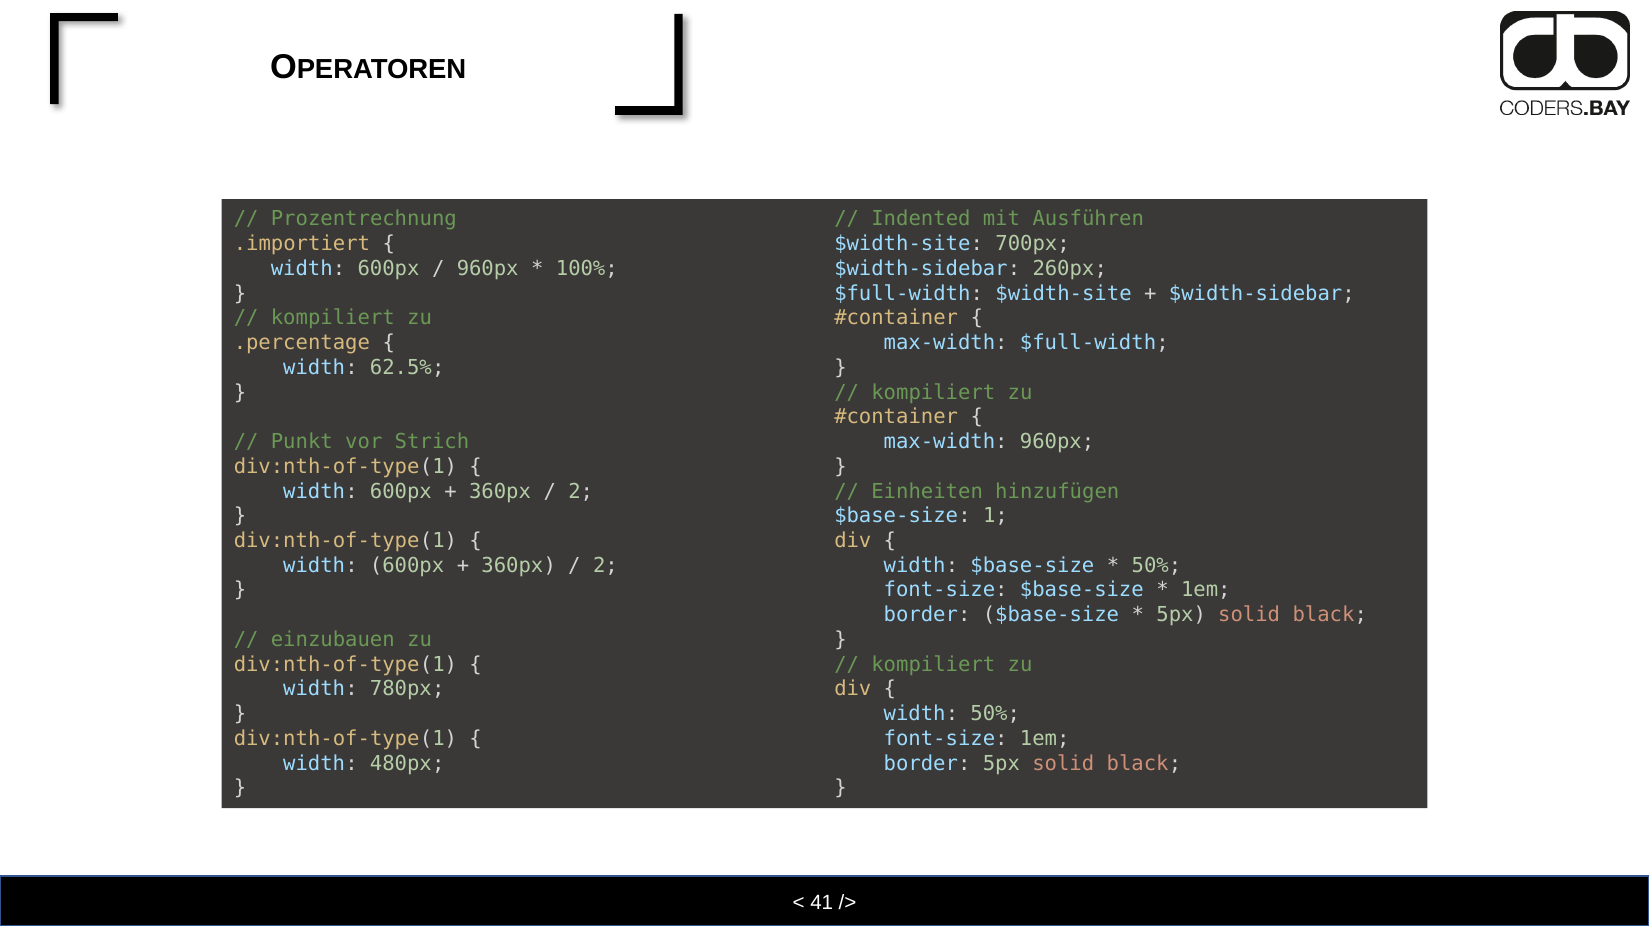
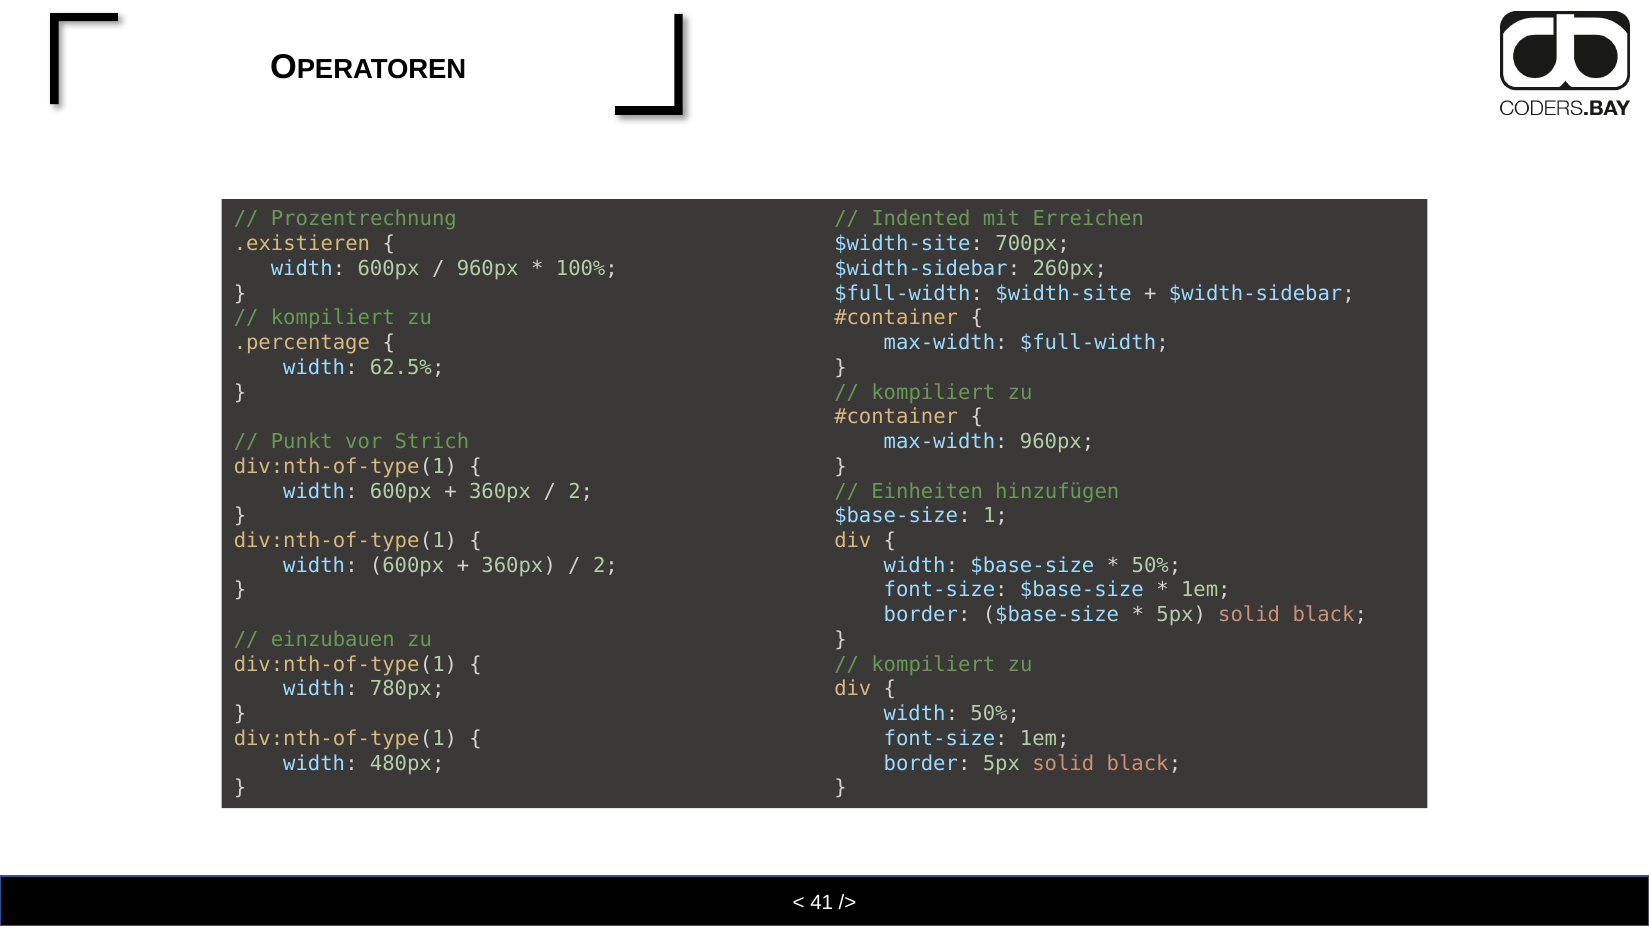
Ausführen: Ausführen -> Erreichen (1088, 219)
.importiert: .importiert -> .existieren (302, 244)
